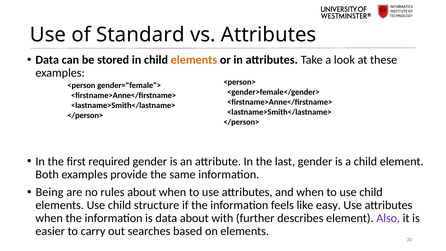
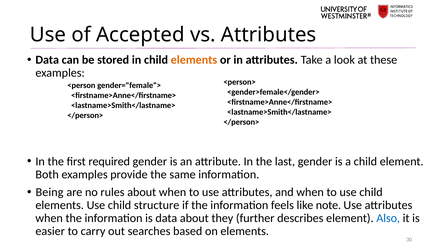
Standard: Standard -> Accepted (140, 35)
easy: easy -> note (328, 205)
with: with -> they (222, 218)
Also colour: purple -> blue (388, 218)
